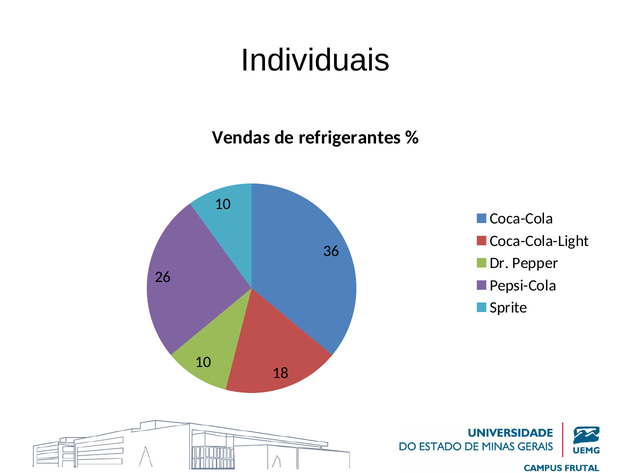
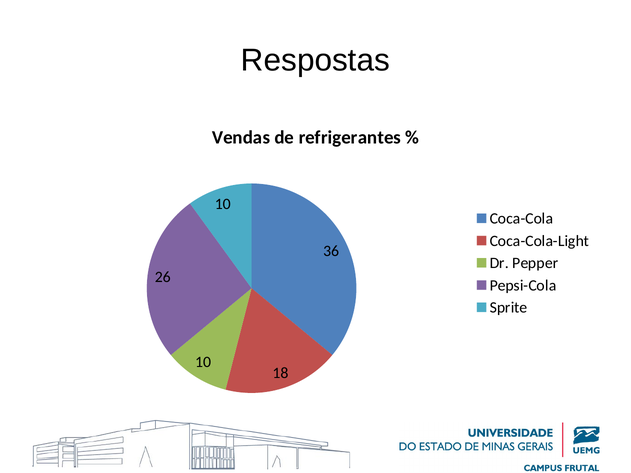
Individuais: Individuais -> Respostas (315, 61)
